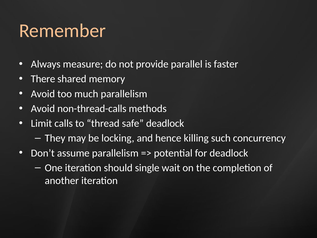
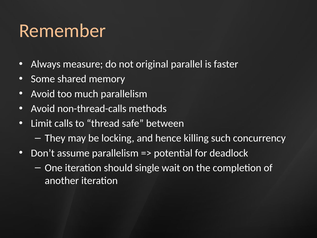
provide: provide -> original (152, 64)
There: There -> Some (43, 79)
safe deadlock: deadlock -> between (165, 123)
